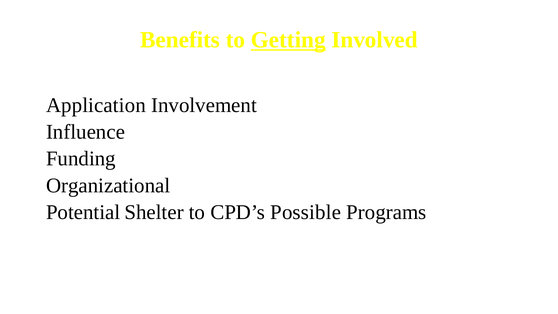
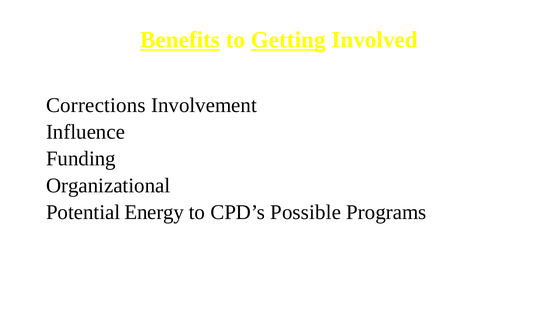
Benefits underline: none -> present (180, 40)
Application: Application -> Corrections (96, 105)
Shelter: Shelter -> Energy (154, 212)
